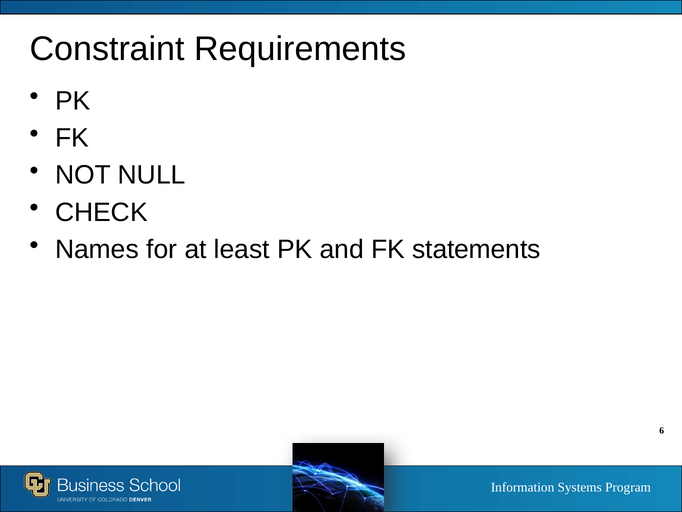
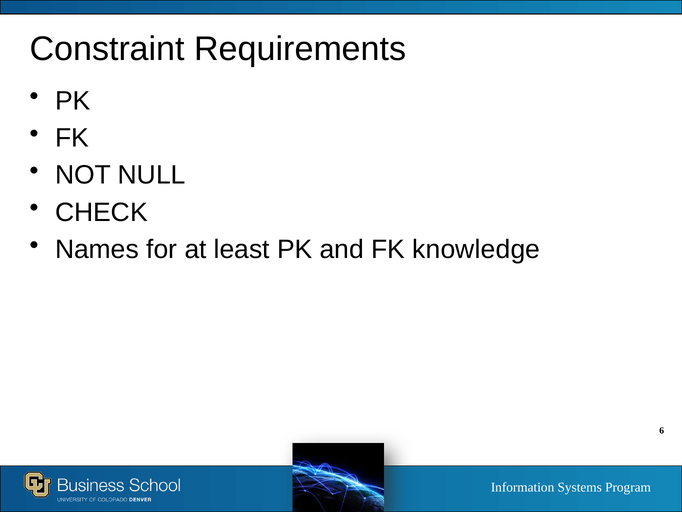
statements: statements -> knowledge (476, 249)
